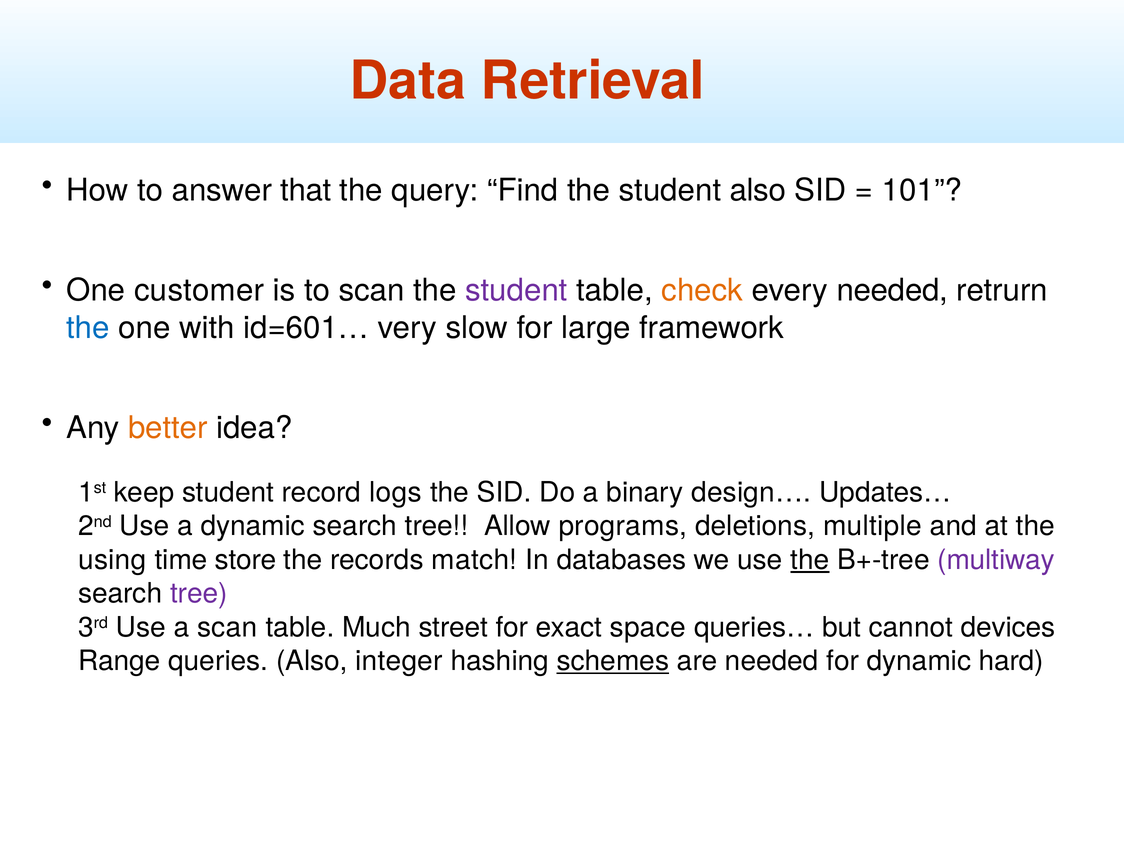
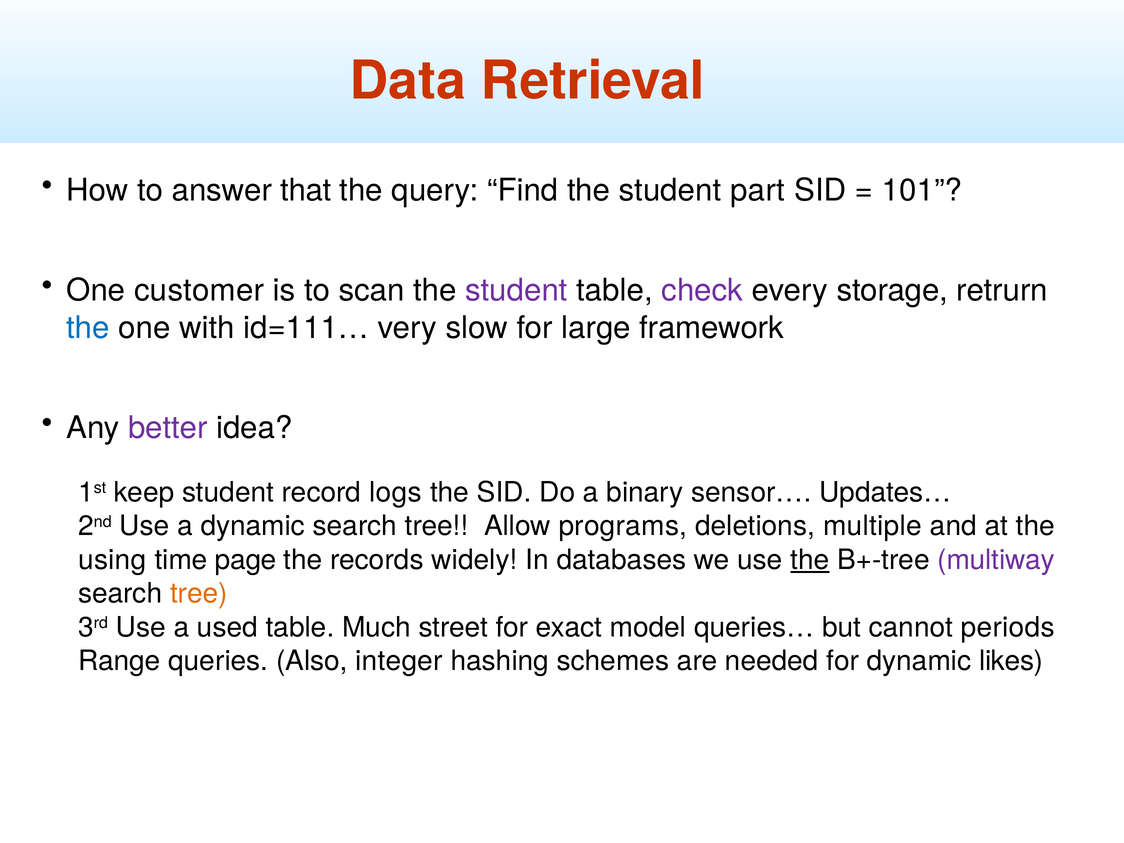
student also: also -> part (758, 190)
check colour: orange -> purple (702, 290)
every needed: needed -> storage (892, 290)
id=601…: id=601… -> id=111… (306, 328)
better colour: orange -> purple (168, 428)
design…: design… -> sensor… (751, 492)
store: store -> page (246, 560)
match: match -> widely (474, 560)
tree colour: purple -> orange (199, 594)
a scan: scan -> used (227, 627)
space: space -> model (648, 627)
devices: devices -> periods (1008, 627)
schemes underline: present -> none (613, 661)
hard: hard -> likes (1011, 661)
